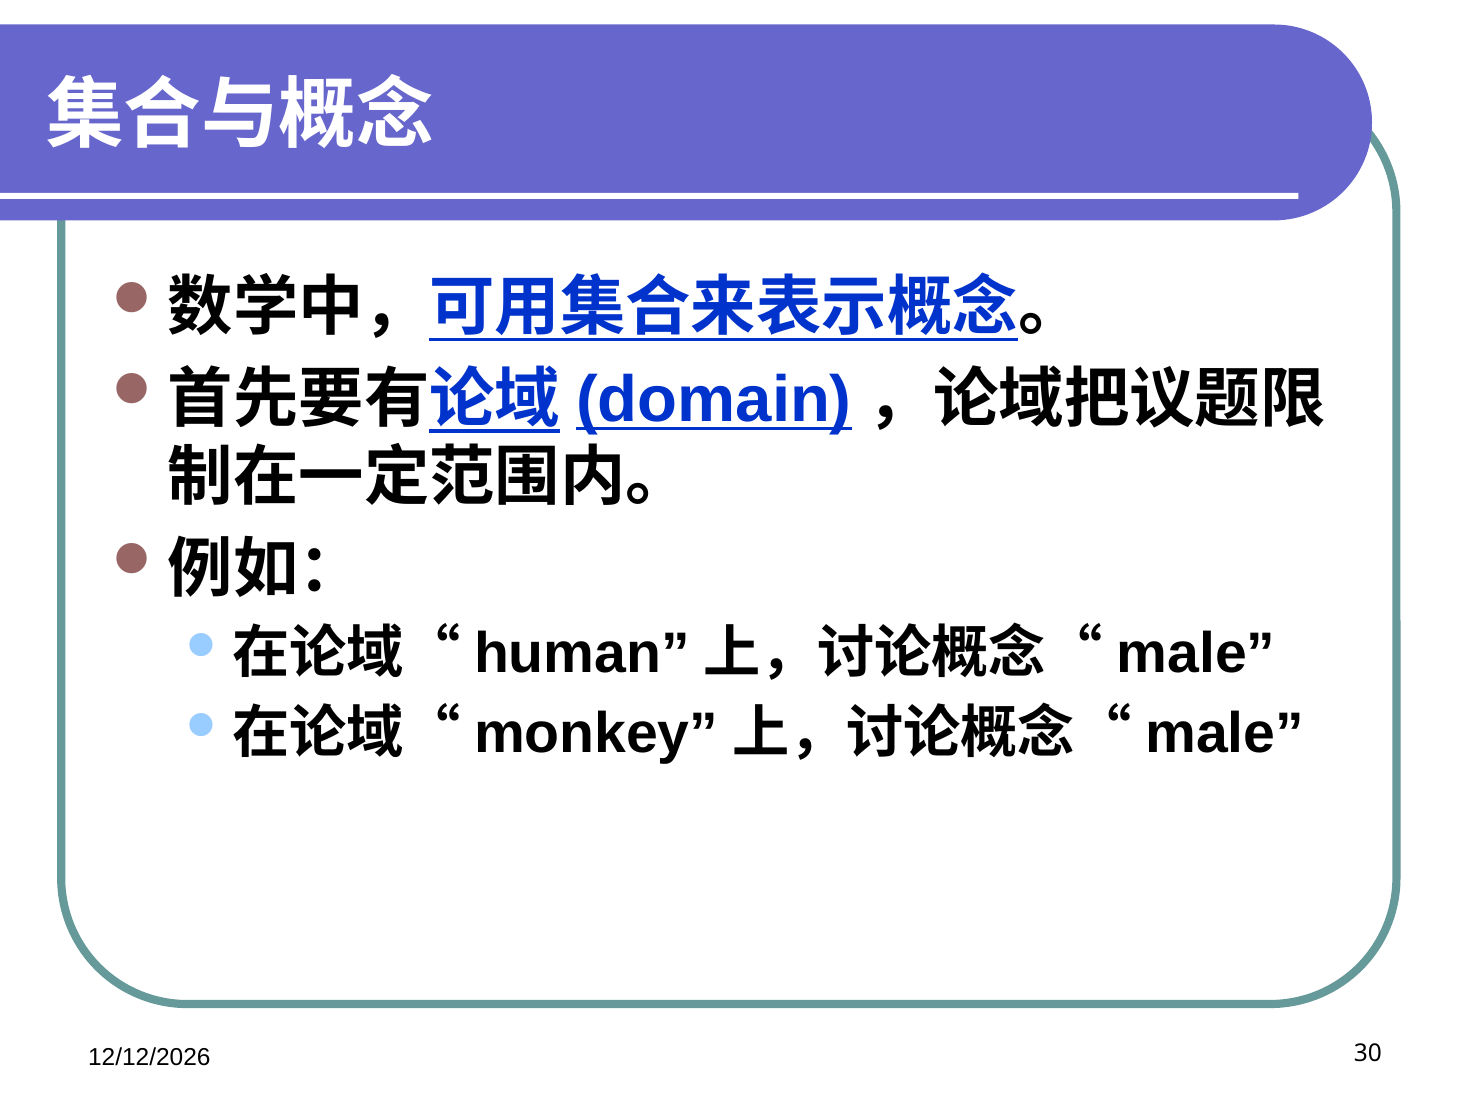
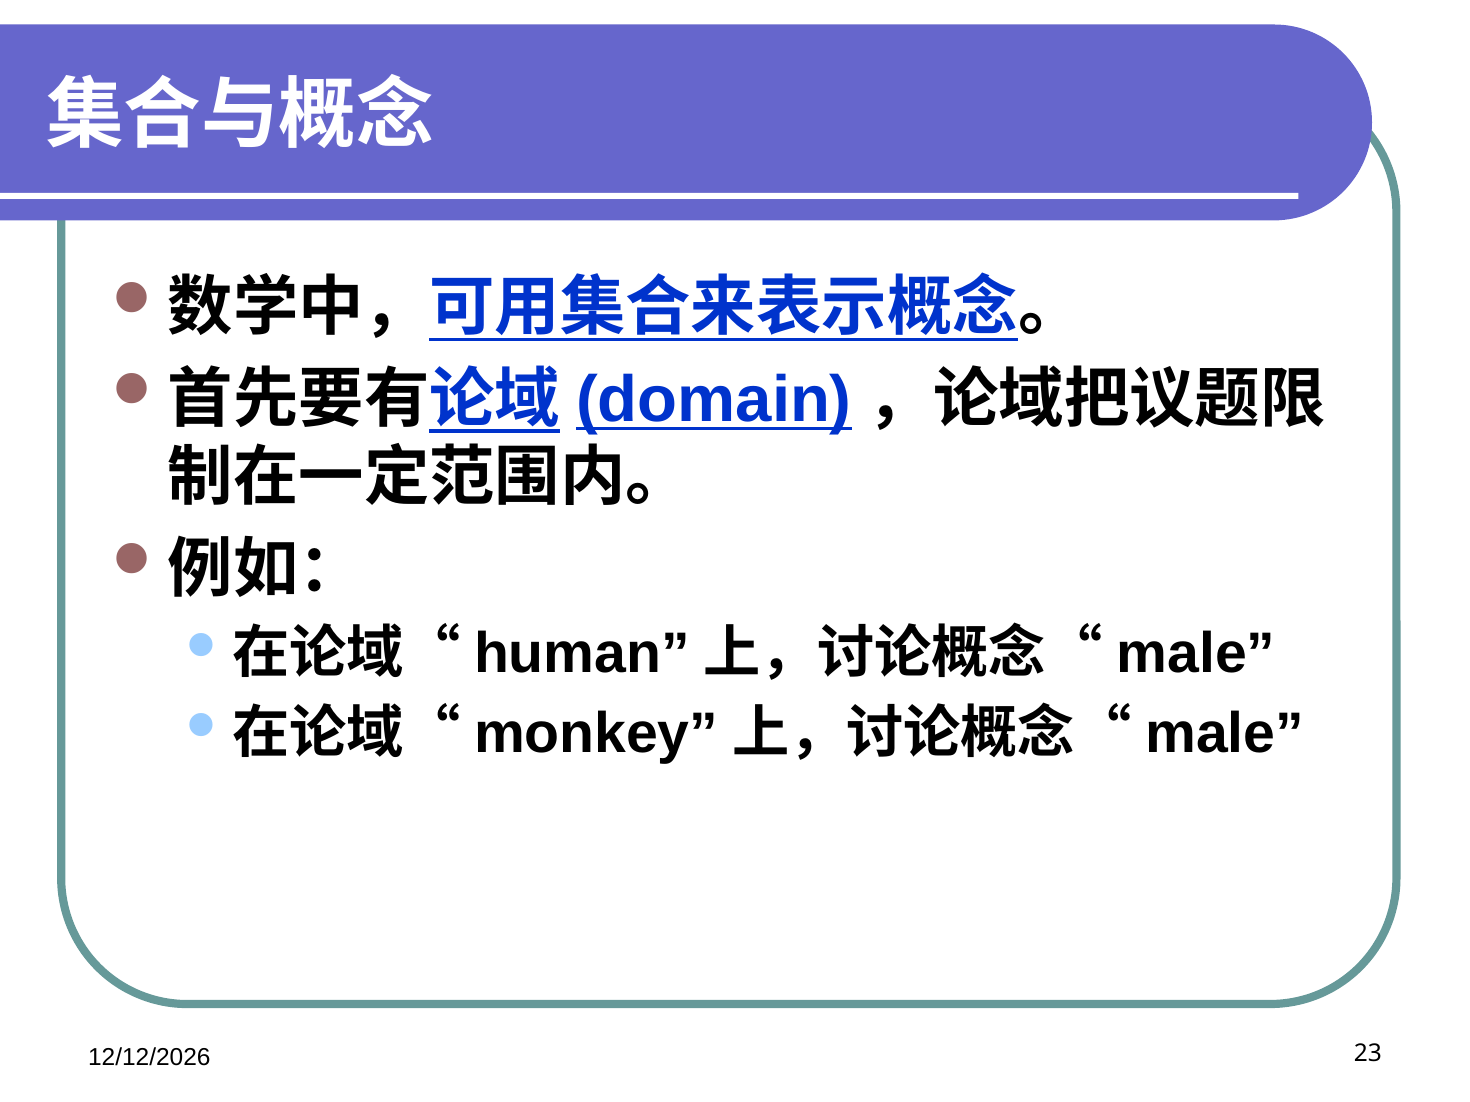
30: 30 -> 23 (1368, 1054)
